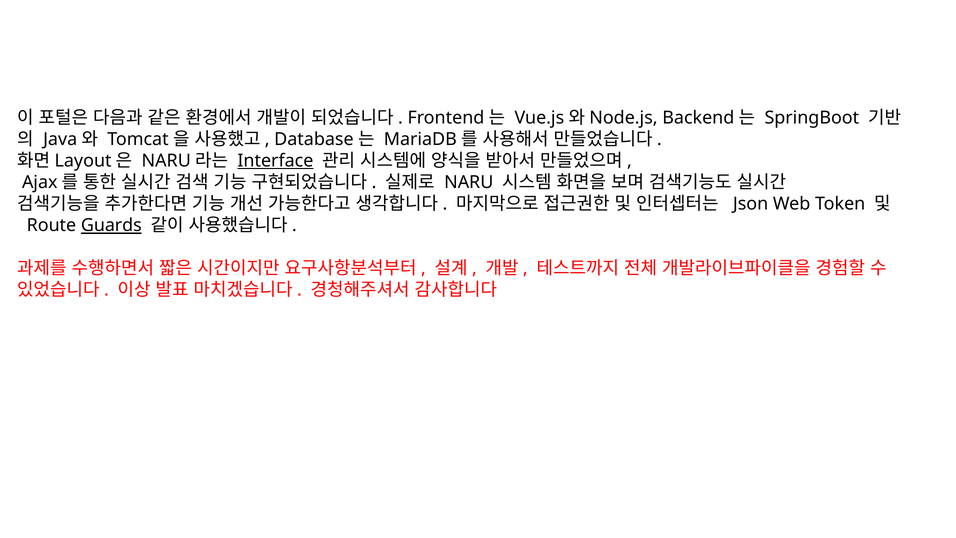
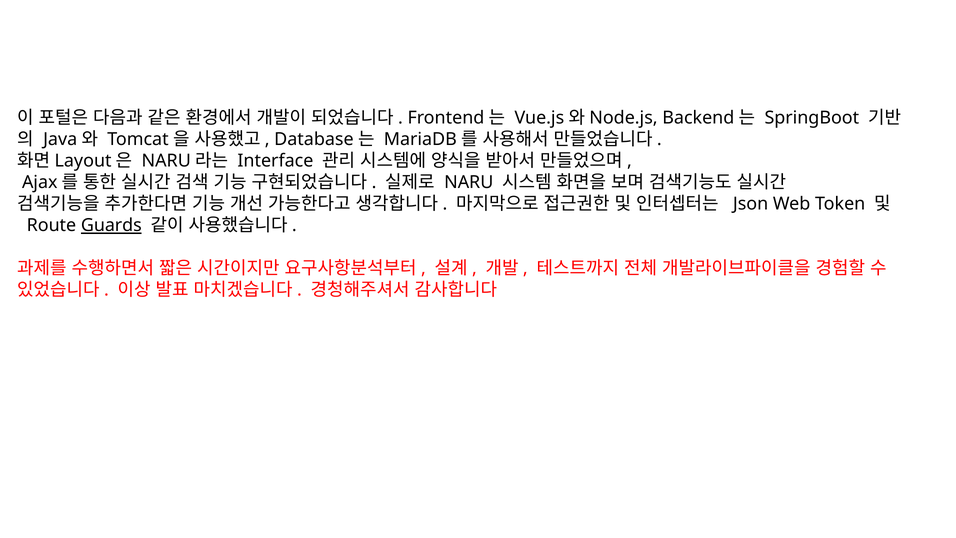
Interface underline: present -> none (275, 161)
